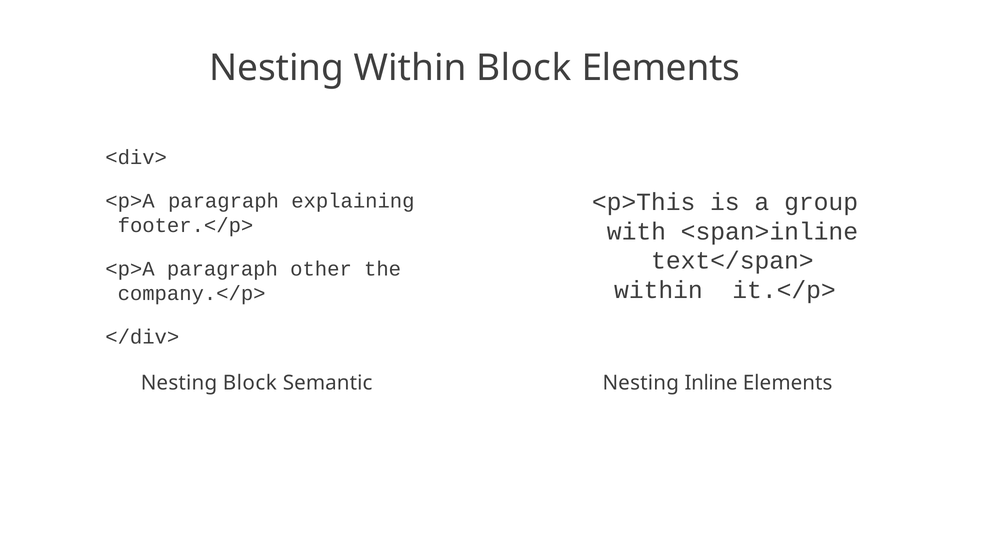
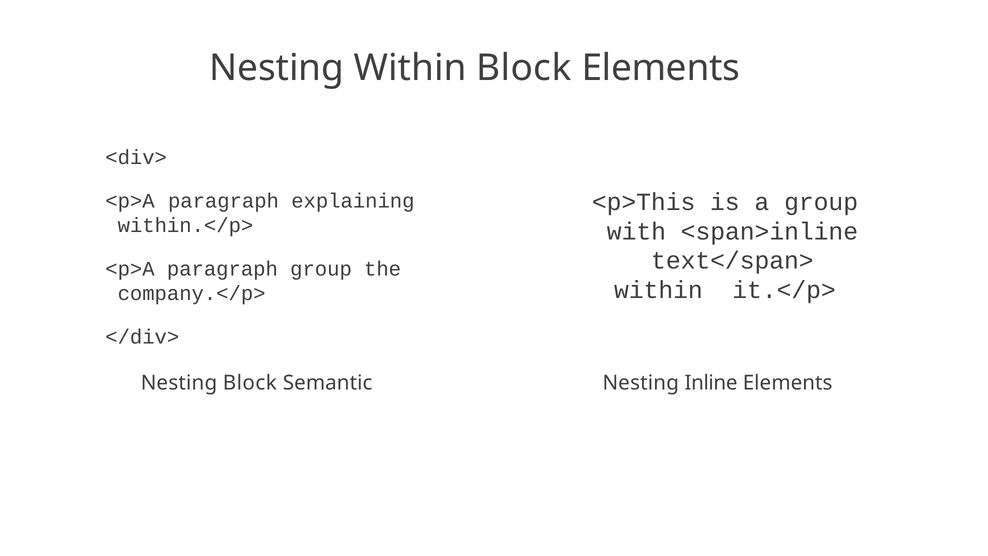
footer.</p>: footer.</p> -> within.</p> (186, 225)
paragraph other: other -> group (321, 269)
